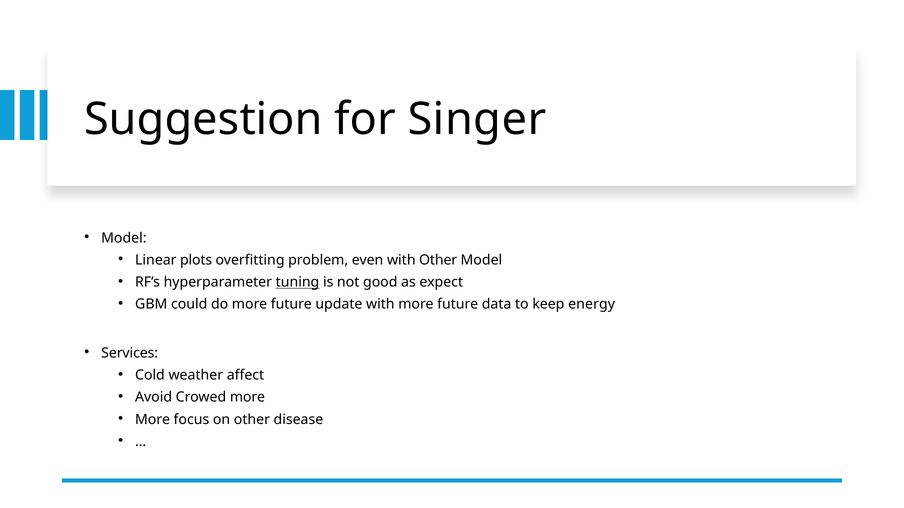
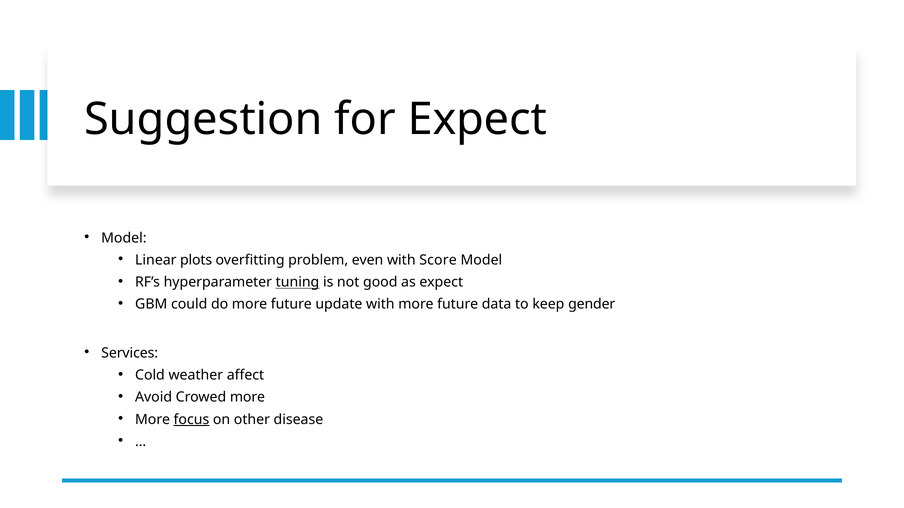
for Singer: Singer -> Expect (477, 119)
with Other: Other -> Score (438, 260)
energy: energy -> gender (592, 305)
focus underline: none -> present (191, 420)
